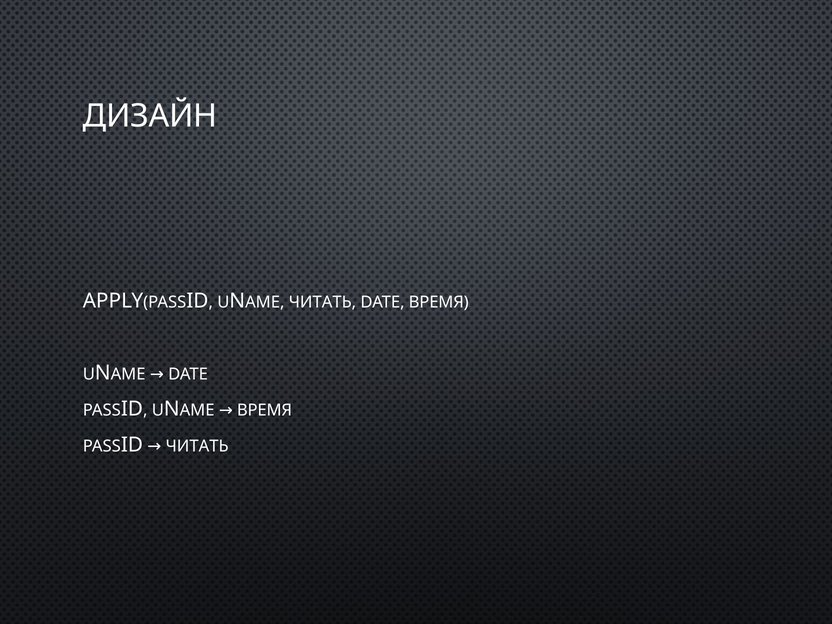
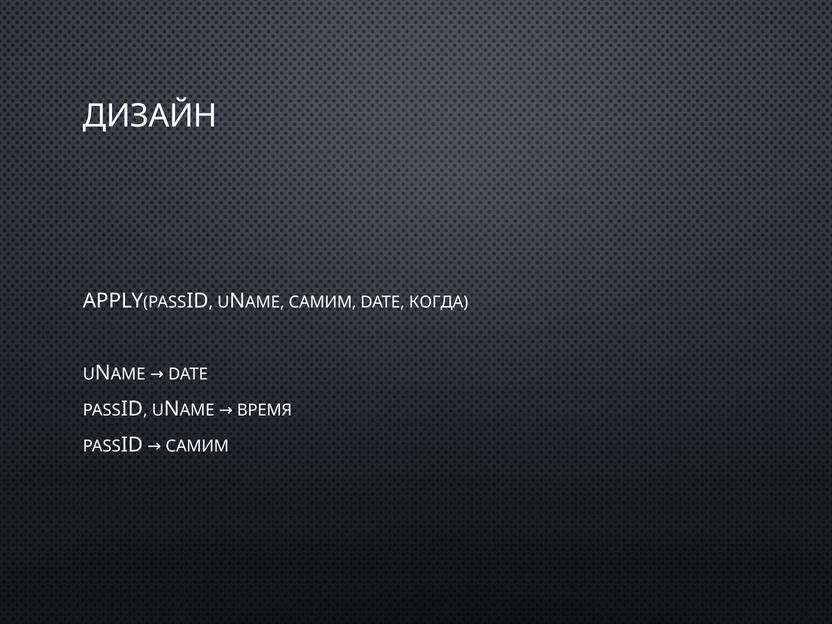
ЧИТАТЬ: ЧИТАТЬ -> САМИМ (323, 302)
DATE ВРЕМЯ: ВРЕМЯ -> КОГДА (439, 302)
ЧИТАТЬ: ЧИТАТЬ -> САМИМ (197, 446)
